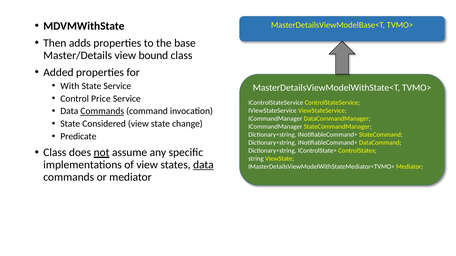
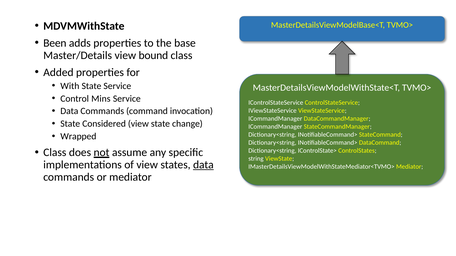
Then: Then -> Been (55, 43)
Price: Price -> Mins (101, 99)
Commands underline: present -> none (102, 111)
Predicate: Predicate -> Wrapped (78, 137)
